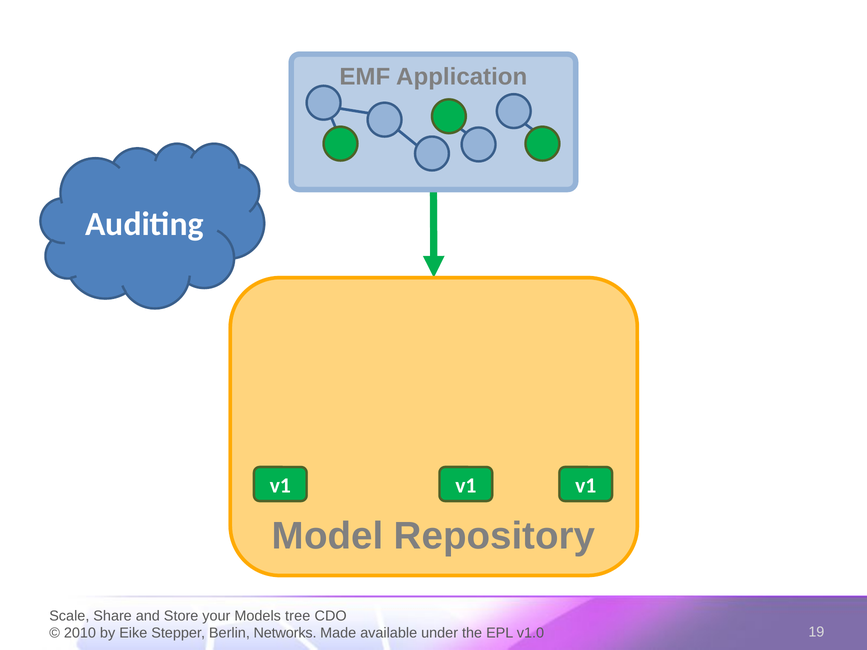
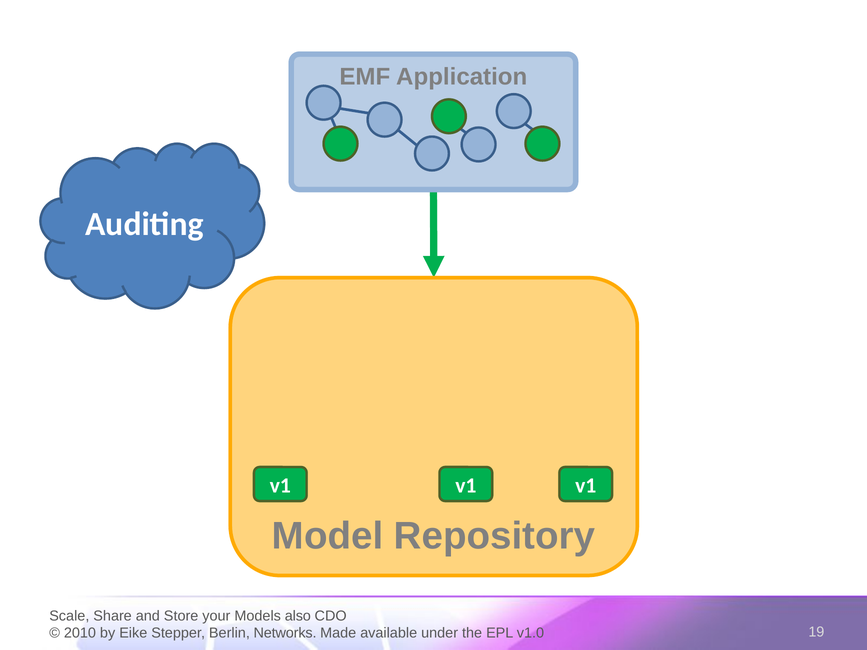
tree: tree -> also (298, 616)
